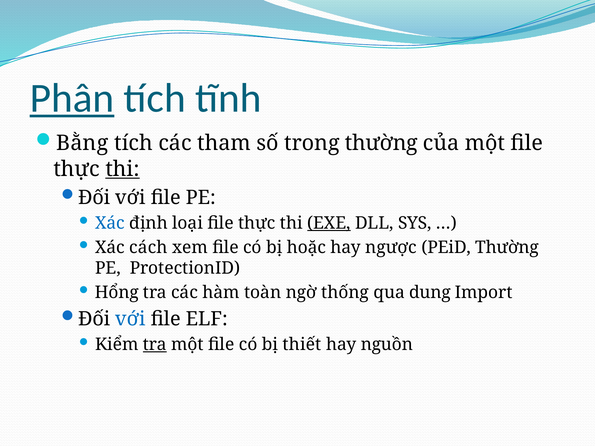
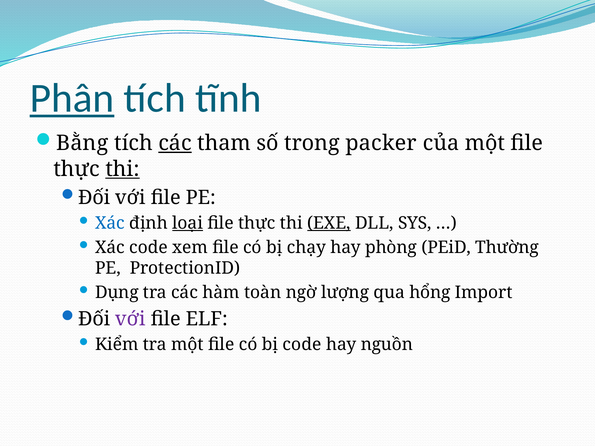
các underline: none -> present (175, 143)
trong thường: thường -> packer (381, 143)
loại underline: none -> present (188, 223)
Xác cách: cách -> code (149, 248)
hoặc: hoặc -> chạy (306, 248)
ngược: ngược -> phòng (391, 248)
Hổng: Hổng -> Dụng (117, 293)
thống: thống -> lượng (345, 293)
dung: dung -> hổng (430, 293)
với colour: blue -> purple (130, 319)
tra underline: present -> none (155, 345)
bị thiết: thiết -> code (302, 345)
